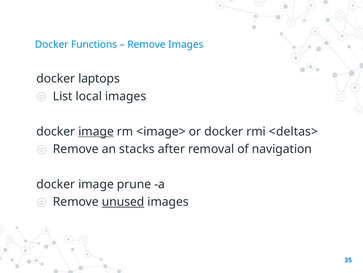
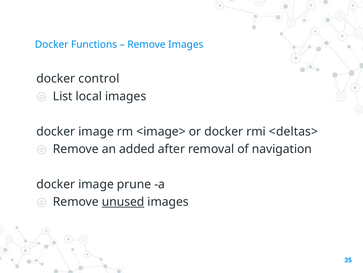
laptops: laptops -> control (99, 79)
image underline: present -> none (96, 131)
stacks: stacks -> added (137, 149)
